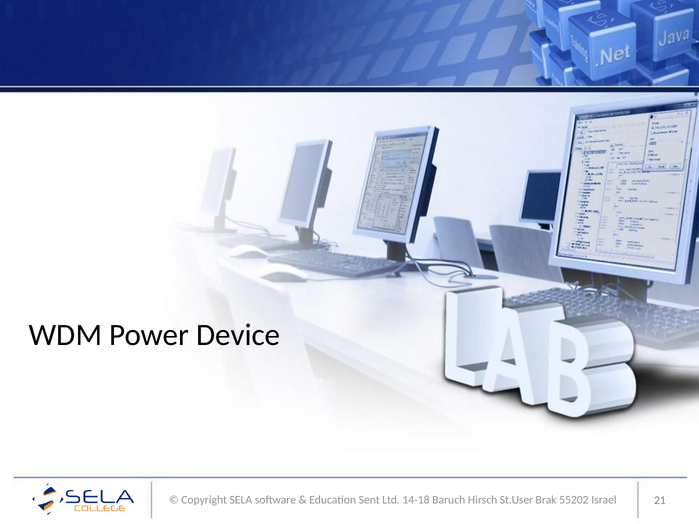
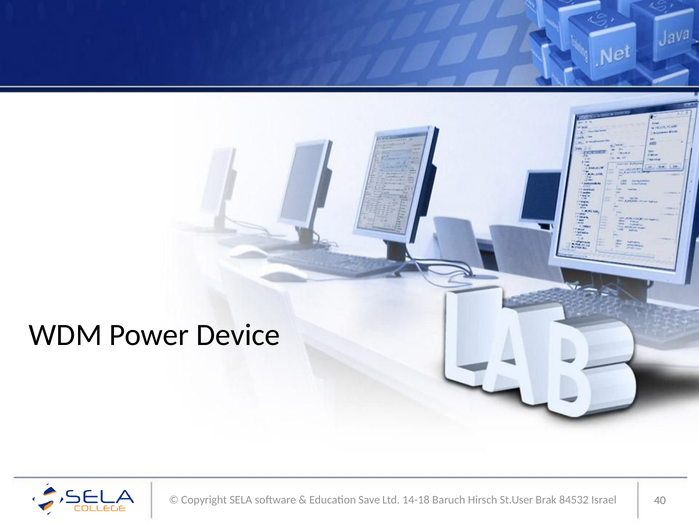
Sent: Sent -> Save (369, 500)
55202: 55202 -> 84532 (574, 500)
21: 21 -> 40 (660, 501)
